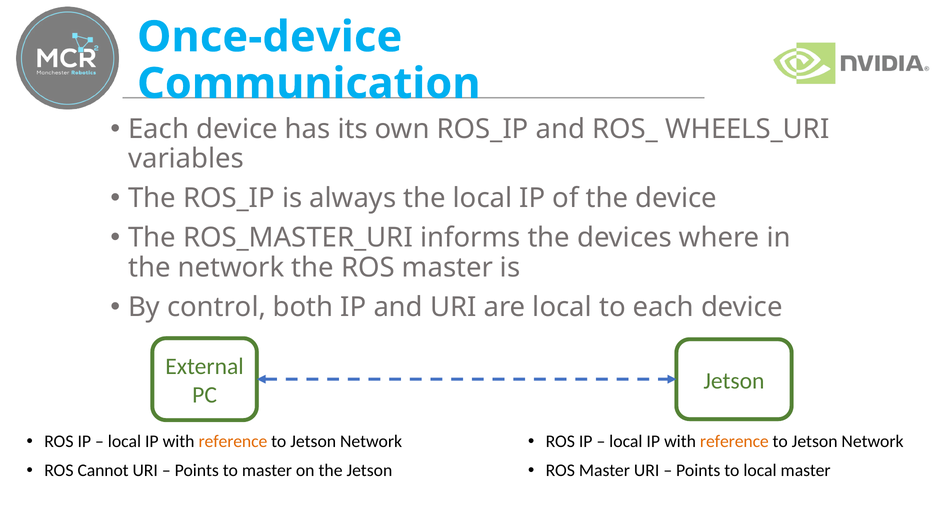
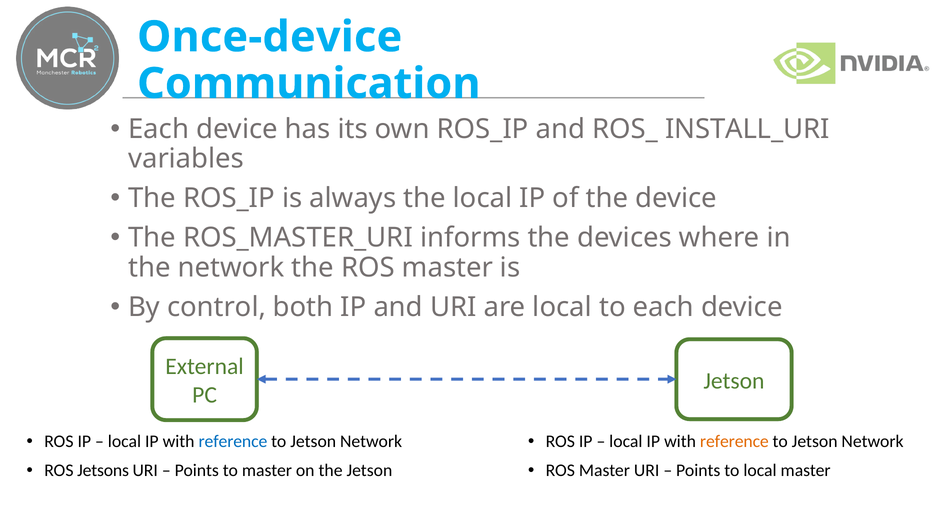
WHEELS_URI: WHEELS_URI -> INSTALL_URI (747, 129)
reference colour: orange -> blue (233, 441)
Cannot: Cannot -> Jetsons (103, 470)
